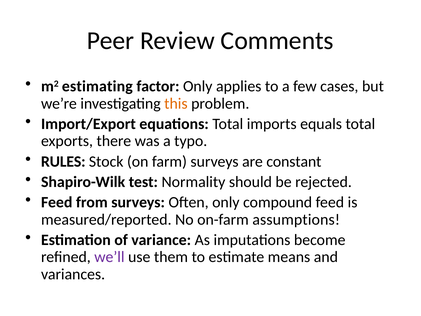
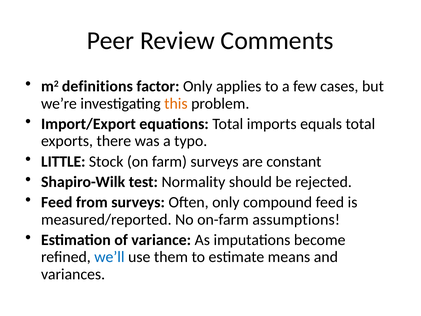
estimating: estimating -> definitions (97, 86)
RULES: RULES -> LITTLE (63, 161)
we’ll colour: purple -> blue (109, 257)
